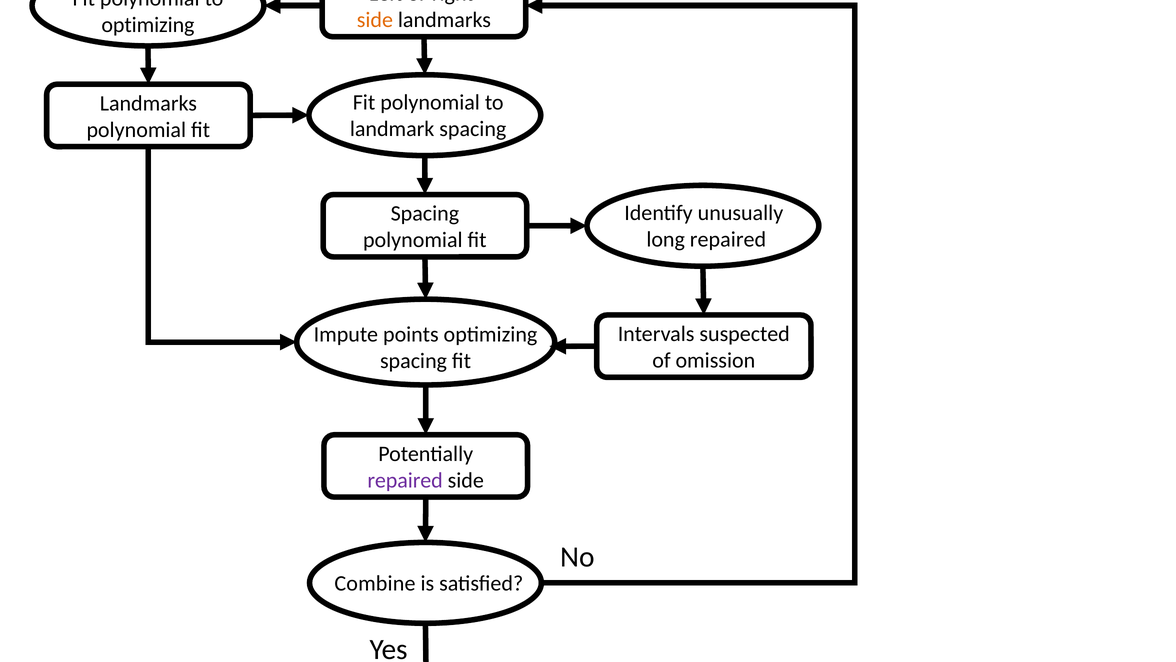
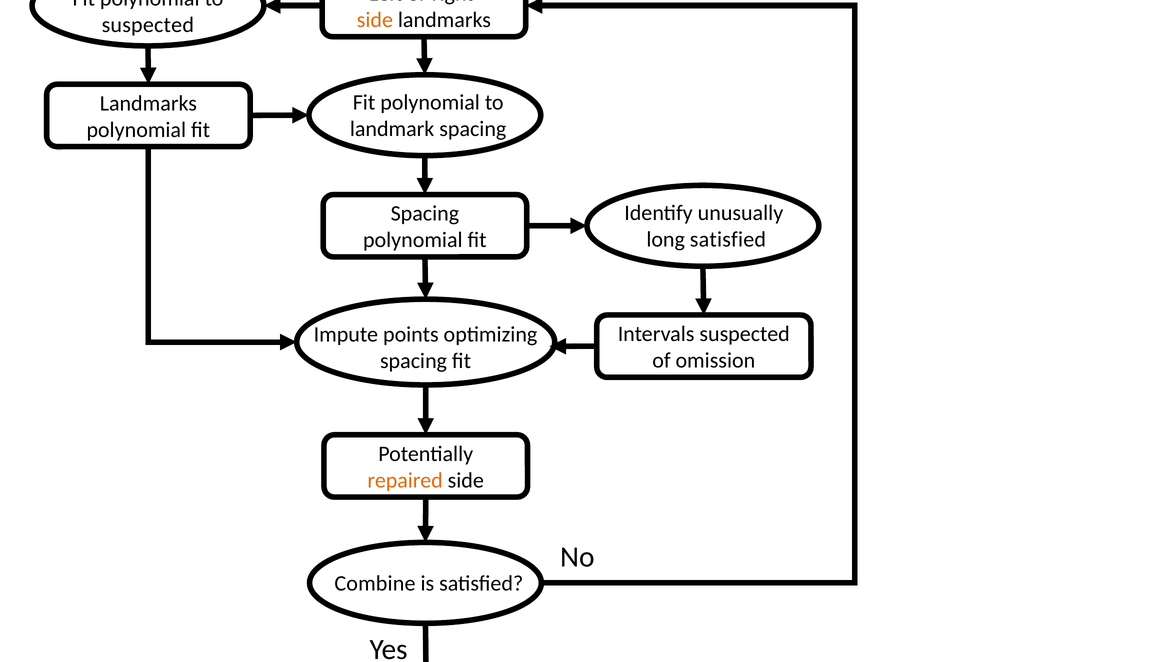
optimizing: optimizing -> suspected (148, 25)
long repaired: repaired -> satisfied (728, 239)
repaired colour: purple -> orange (405, 480)
